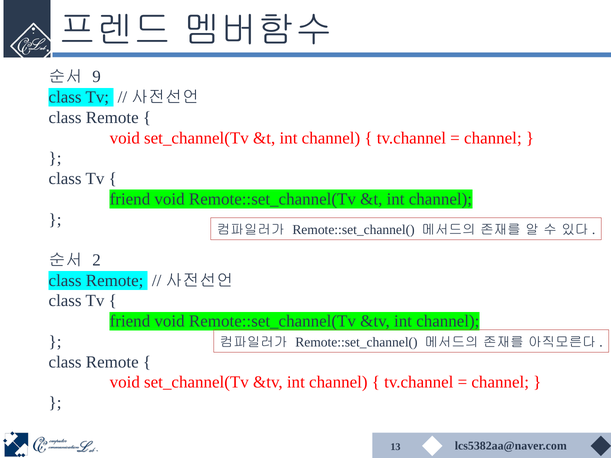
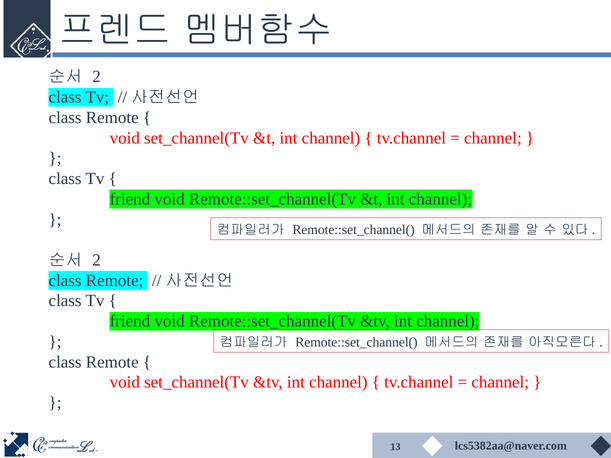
9: 9 -> 2 (97, 77)
